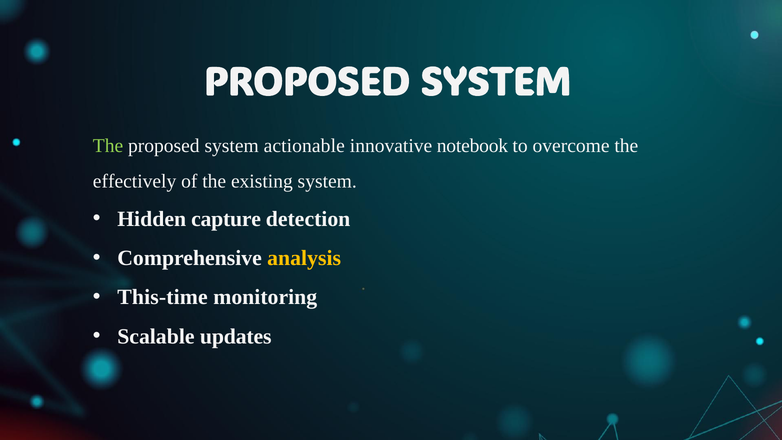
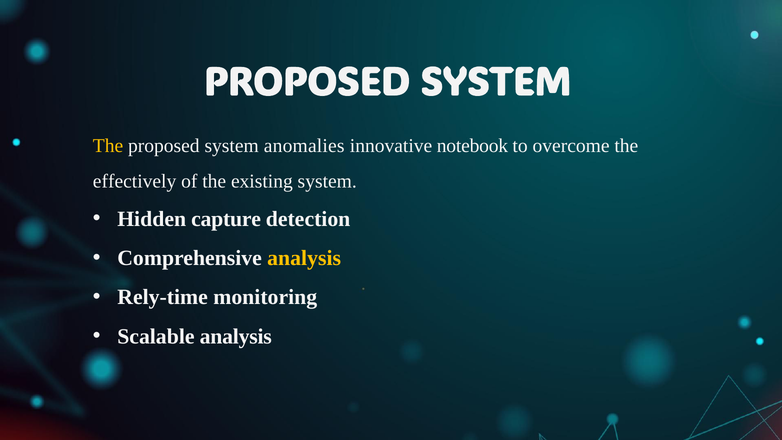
The colour: light green -> yellow (108, 146)
actionable: actionable -> anomalies (304, 146)
This-time: This-time -> Rely-time (163, 297)
Scalable updates: updates -> analysis (236, 336)
